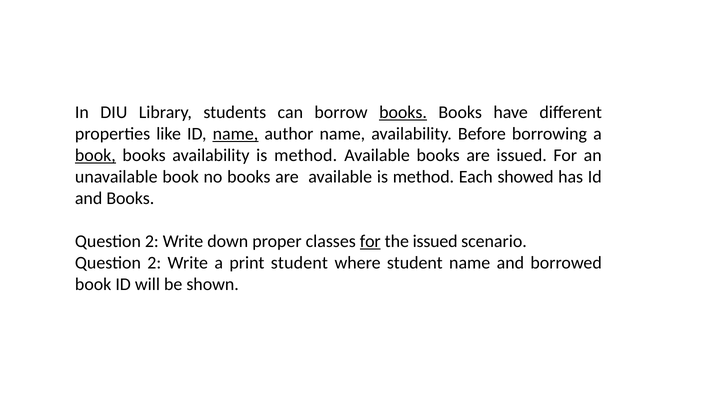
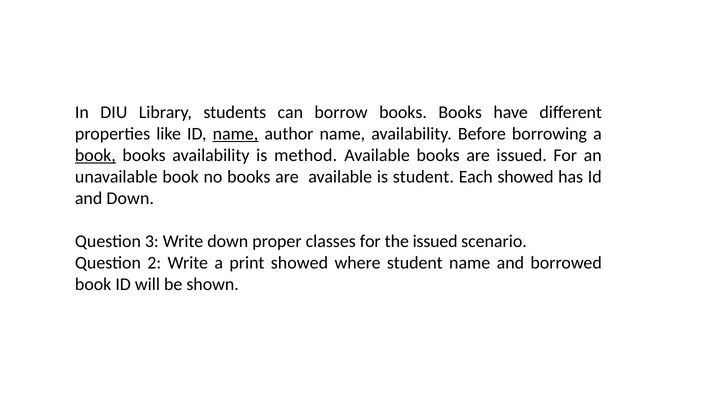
books underline: present -> none (403, 112)
available is method: method -> student (423, 177)
and Books: Books -> Down (130, 198)
2: 2 -> 3 (152, 241)
for underline: present -> none (370, 241)
print student: student -> showed (299, 263)
